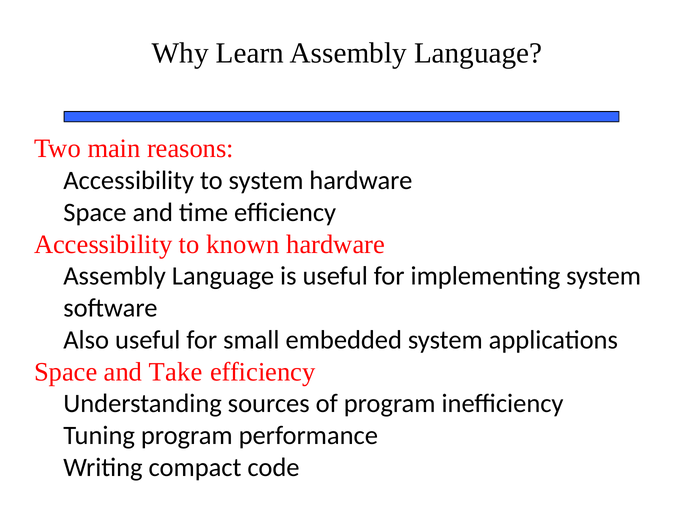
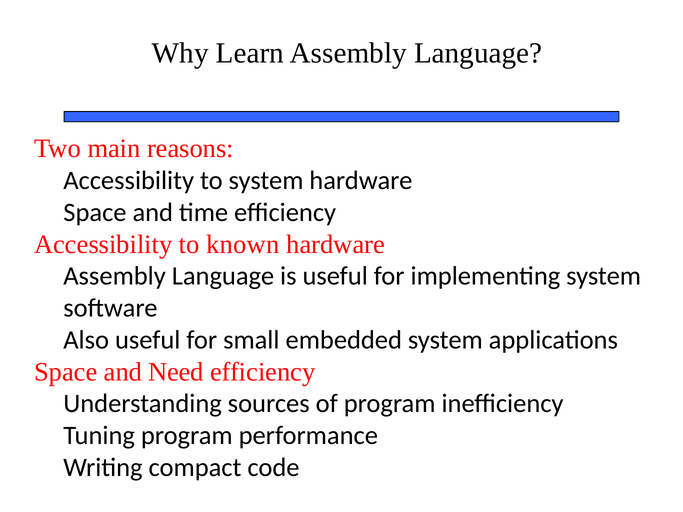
Take: Take -> Need (176, 372)
